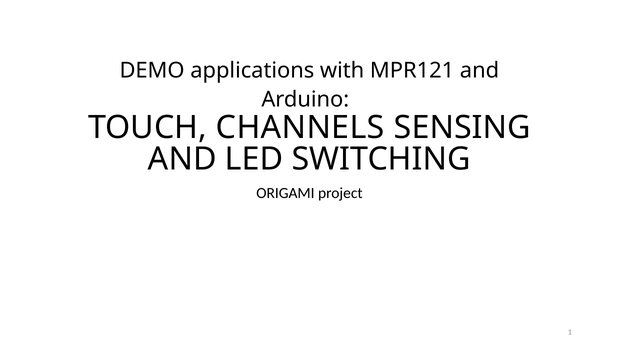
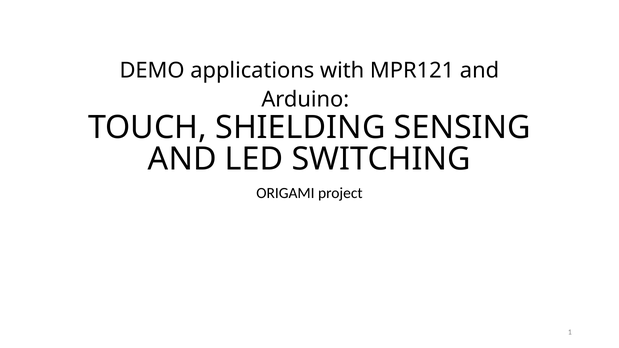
CHANNELS: CHANNELS -> SHIELDING (300, 128)
